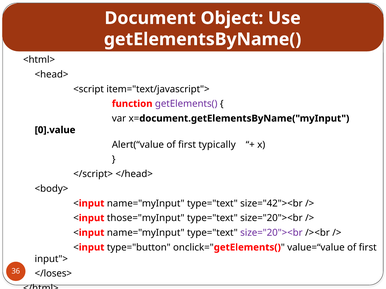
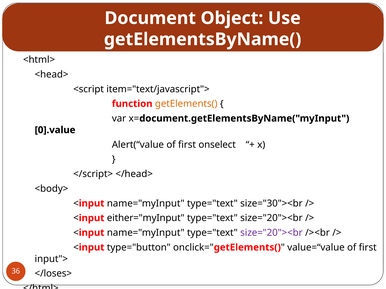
getElements( colour: purple -> orange (186, 104)
typically: typically -> onselect (217, 145)
size="42"><br: size="42"><br -> size="30"><br (271, 204)
those="myInput: those="myInput -> either="myInput (146, 218)
